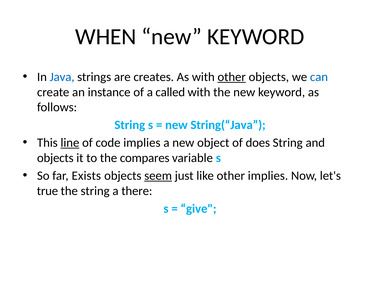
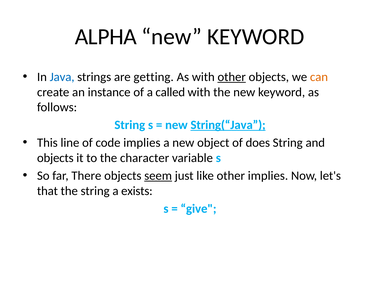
WHEN: WHEN -> ALPHA (106, 37)
creates: creates -> getting (154, 77)
can colour: blue -> orange (319, 77)
String(“Java underline: none -> present (228, 125)
line underline: present -> none (70, 143)
compares: compares -> character (145, 158)
Exists: Exists -> There (86, 176)
true: true -> that (47, 191)
there: there -> exists (137, 191)
